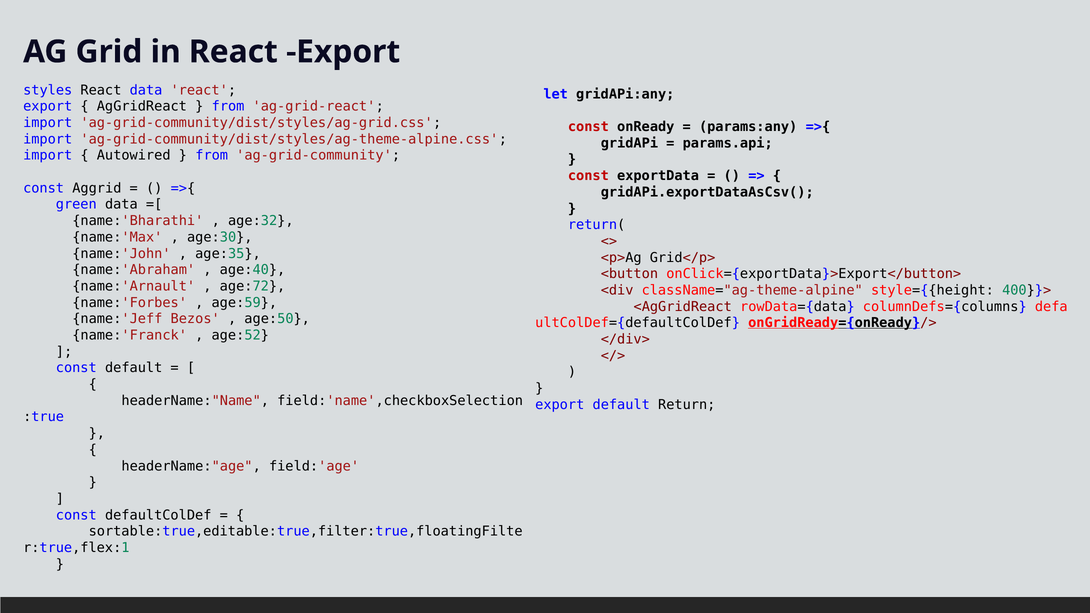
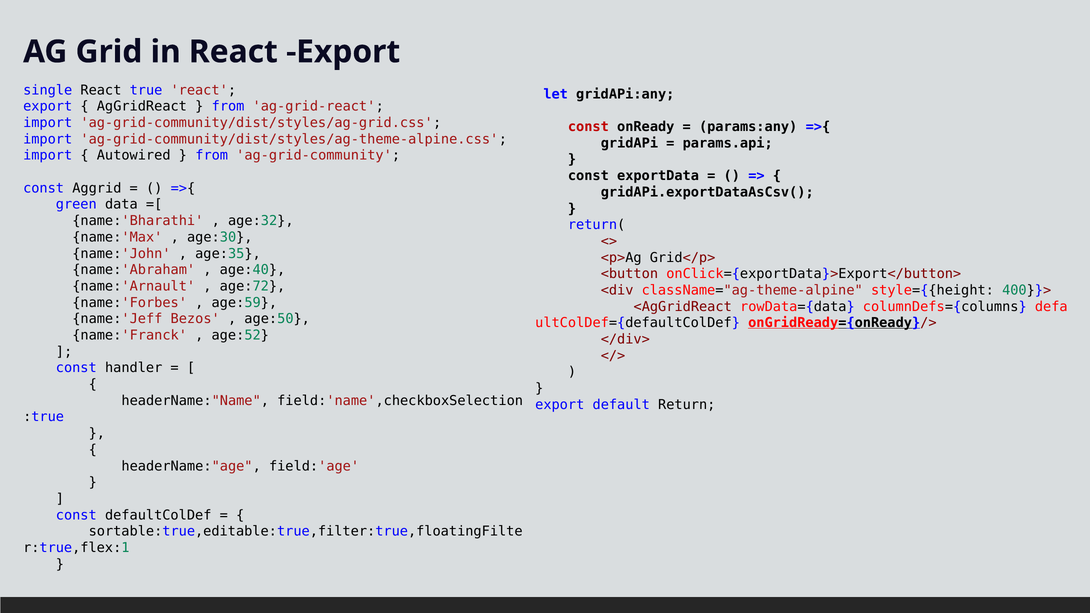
styles: styles -> single (48, 90)
React data: data -> true (146, 90)
const colour: red -> black (588, 176)
const default: default -> handler (134, 368)
